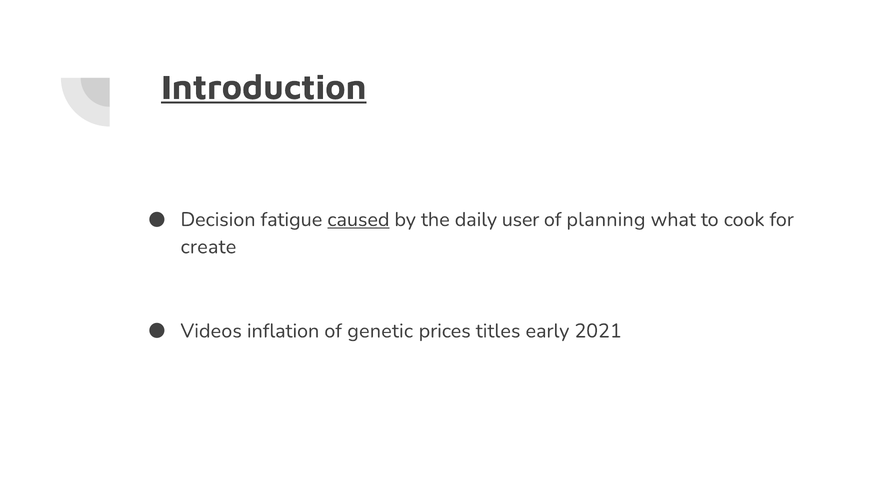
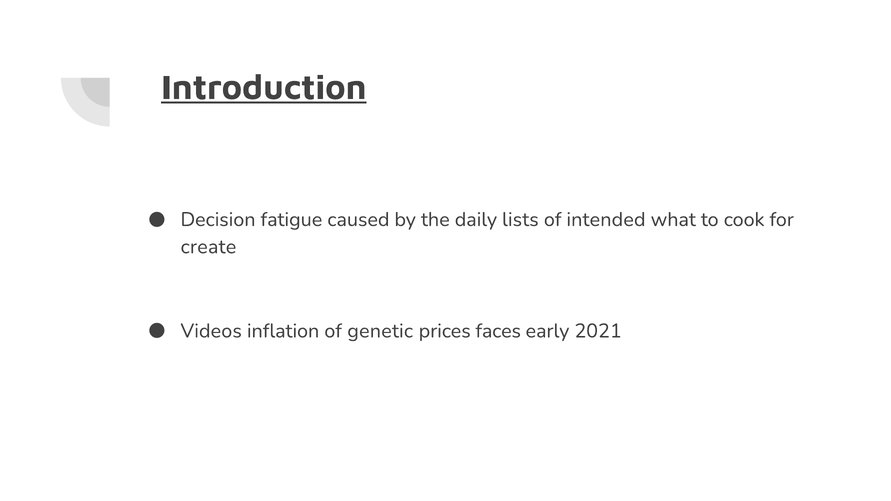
caused underline: present -> none (358, 220)
user: user -> lists (520, 220)
planning: planning -> intended (606, 220)
titles: titles -> faces (498, 331)
